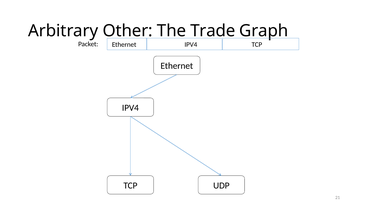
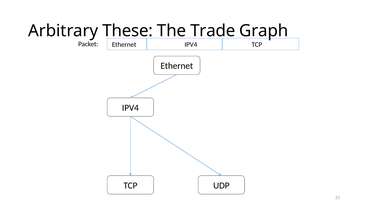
Other: Other -> These (128, 31)
